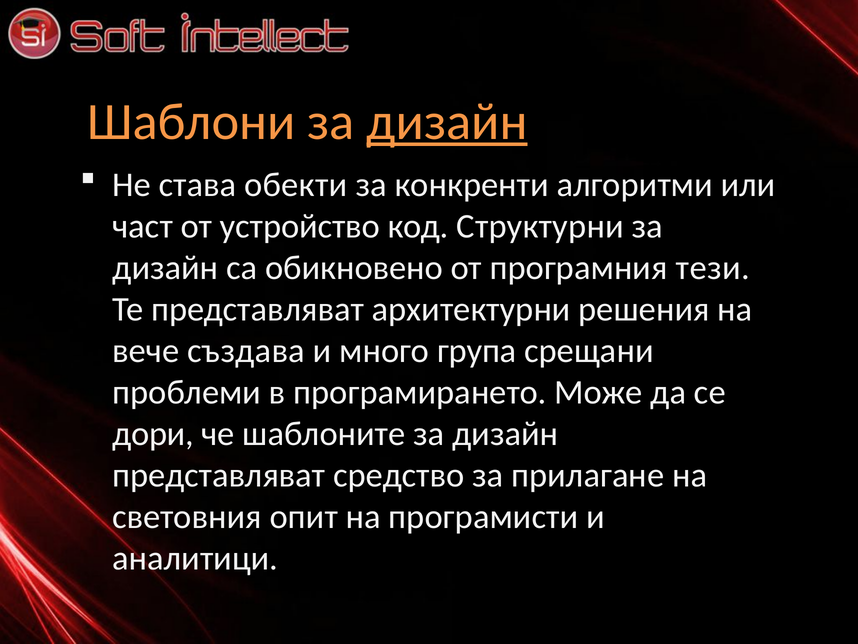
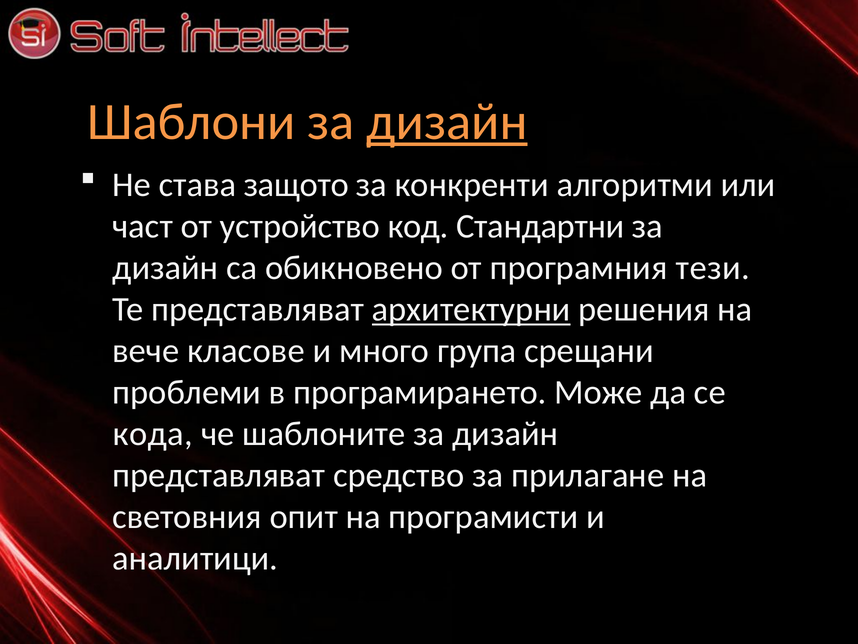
обекти: обекти -> защото (296, 185)
Структурни: Структурни -> Стандартни (540, 226)
архитектурни underline: none -> present (471, 309)
създава: създава -> класове (246, 351)
дори: дори -> кода (153, 434)
